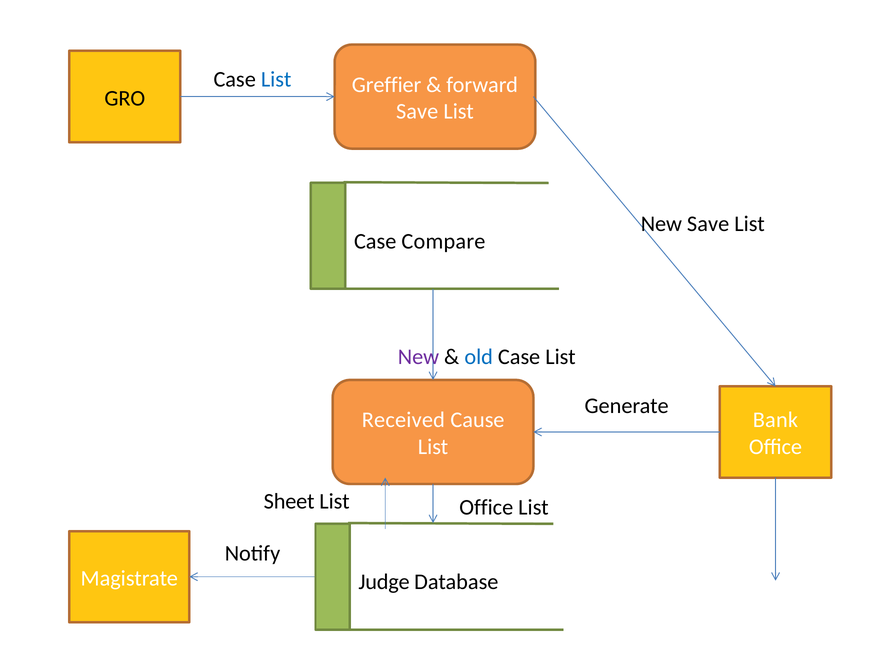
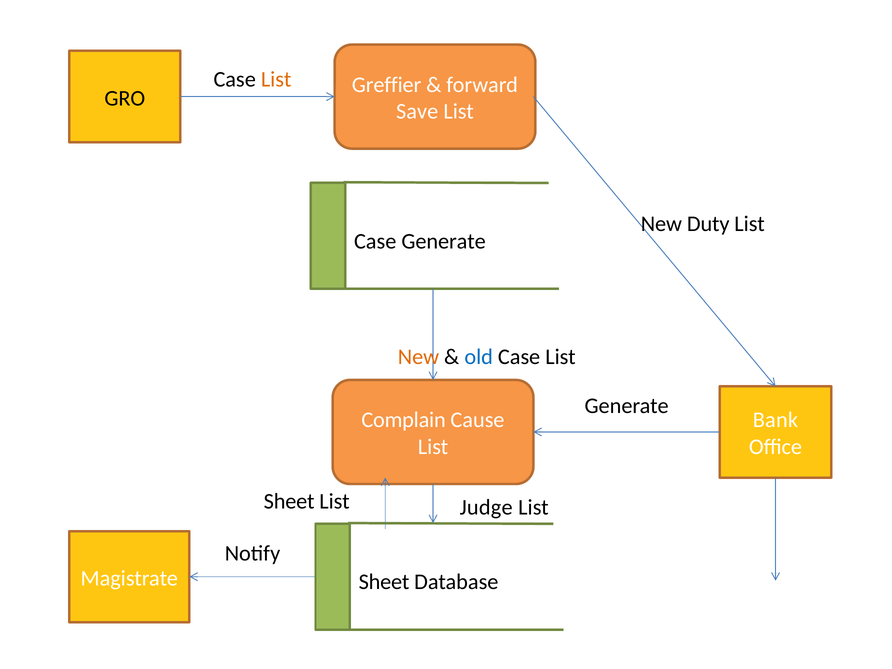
List colour: blue -> orange (276, 80)
New Save: Save -> Duty (708, 224)
Case Compare: Compare -> Generate (444, 241)
New colour: purple -> orange (418, 357)
Received: Received -> Complain (404, 420)
Office: Office -> Judge (486, 507)
Judge: Judge -> Sheet (384, 582)
